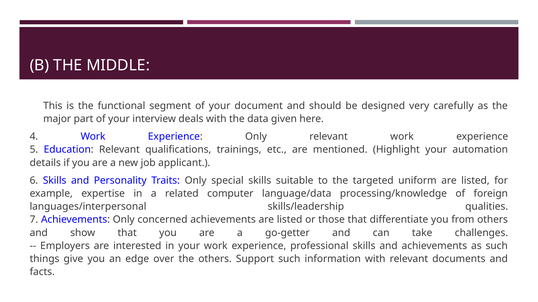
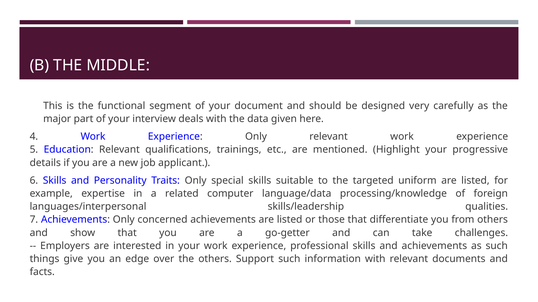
automation: automation -> progressive (480, 150)
